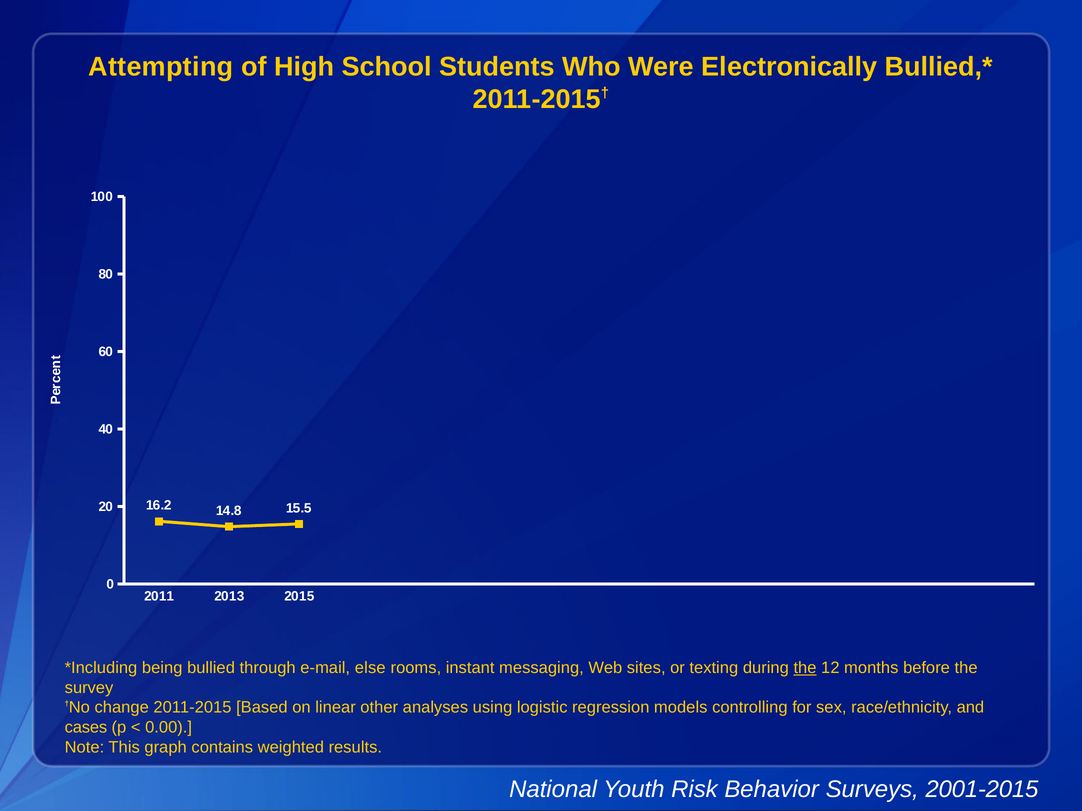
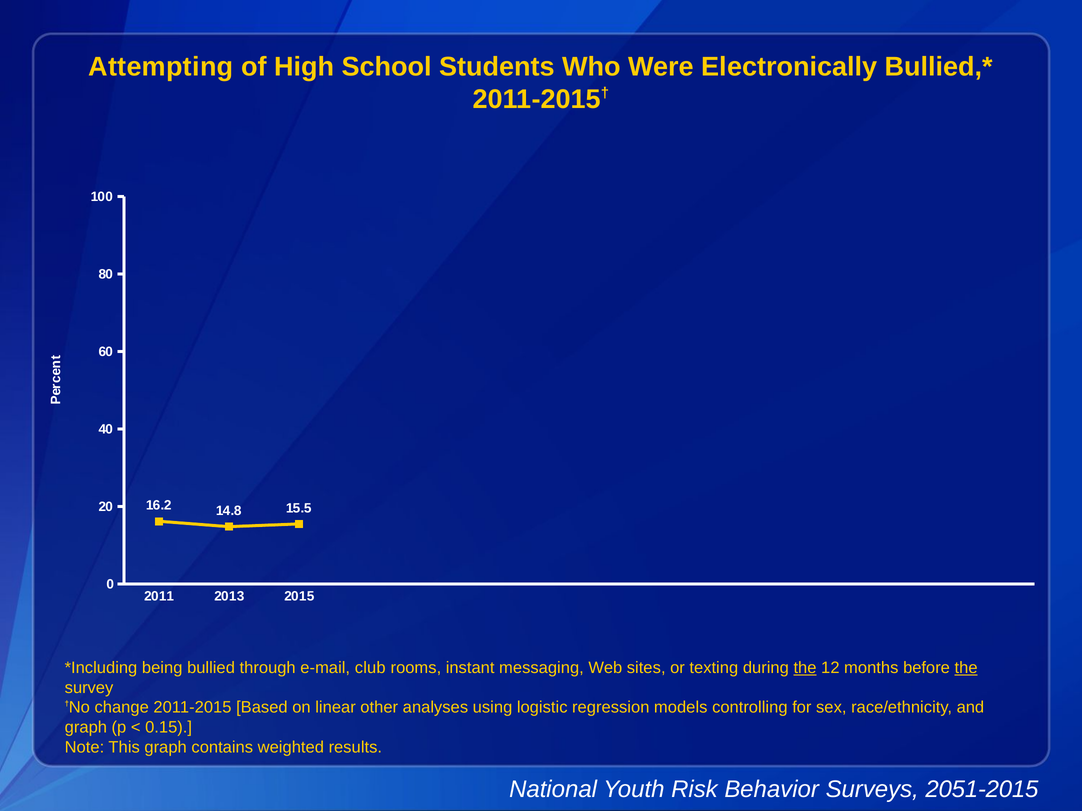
else: else -> club (370, 668)
the underline: none -> present (966, 668)
cases: cases -> graph (86, 728)
0.00: 0.00 -> 0.15 (169, 728)
2001-2015: 2001-2015 -> 2051-2015 (982, 790)
